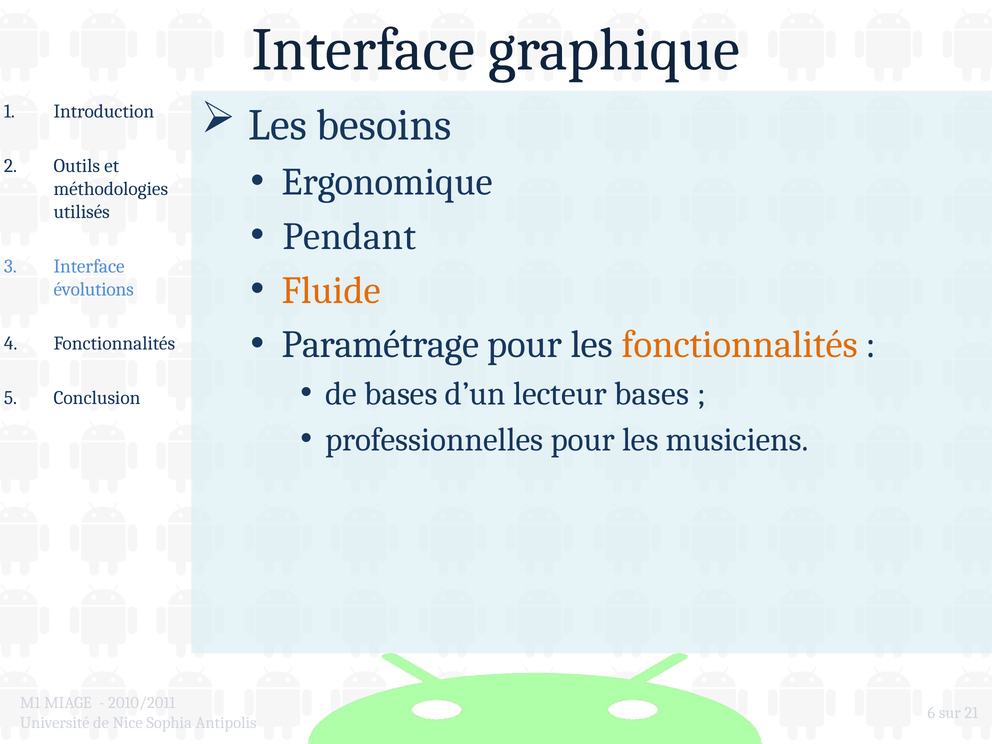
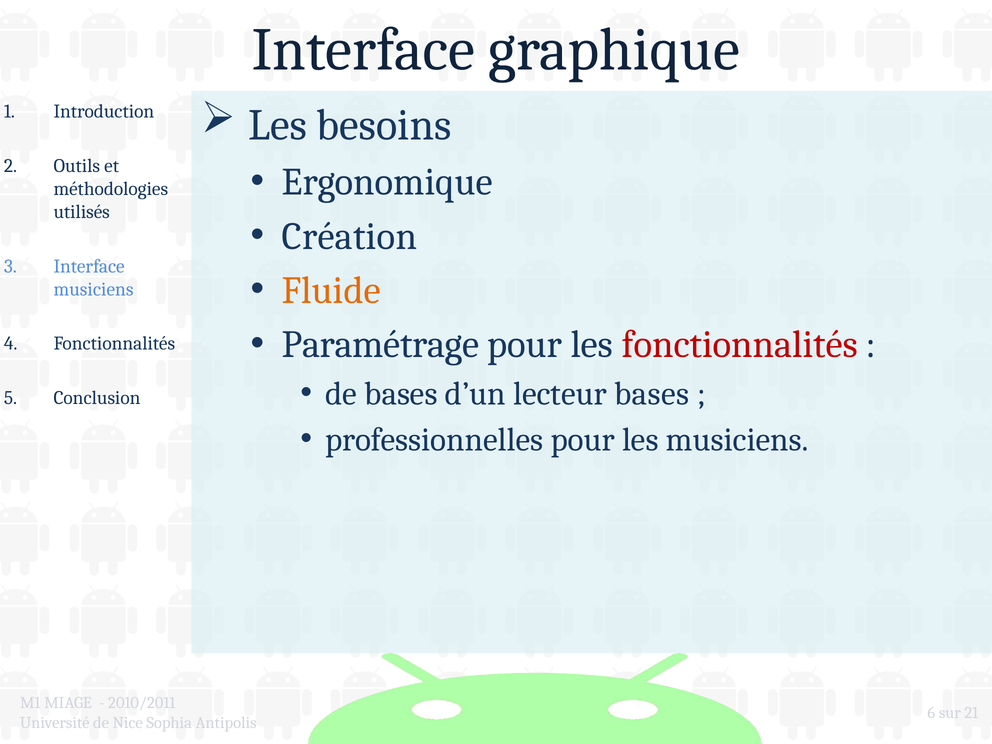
Pendant: Pendant -> Création (349, 236)
évolutions: évolutions -> musiciens (93, 289)
fonctionnalités colour: orange -> red (740, 344)
